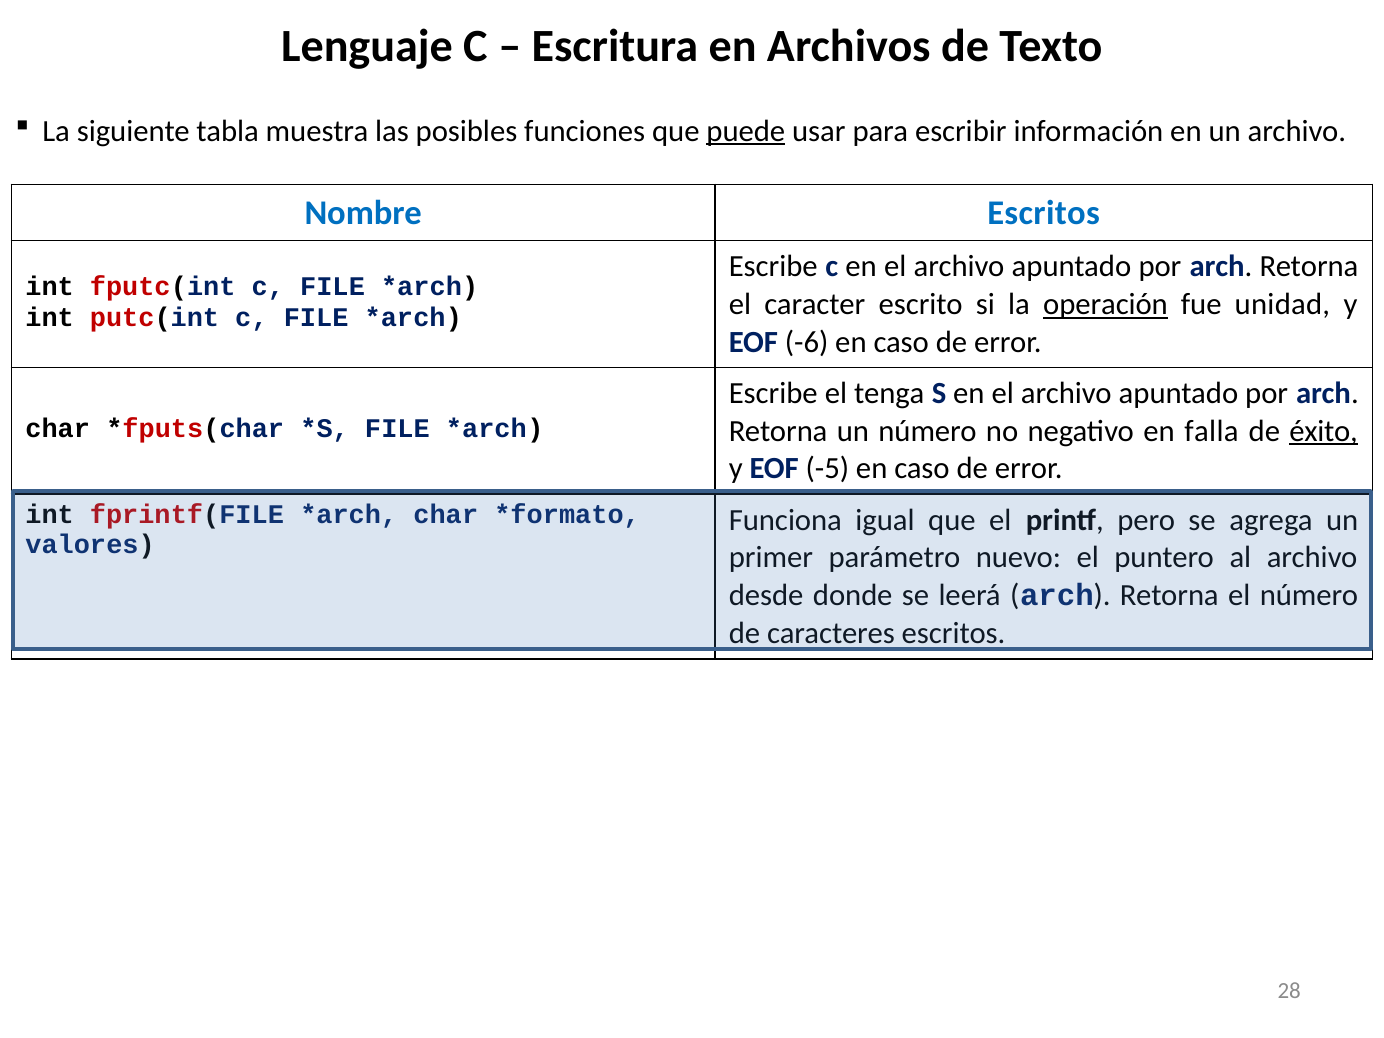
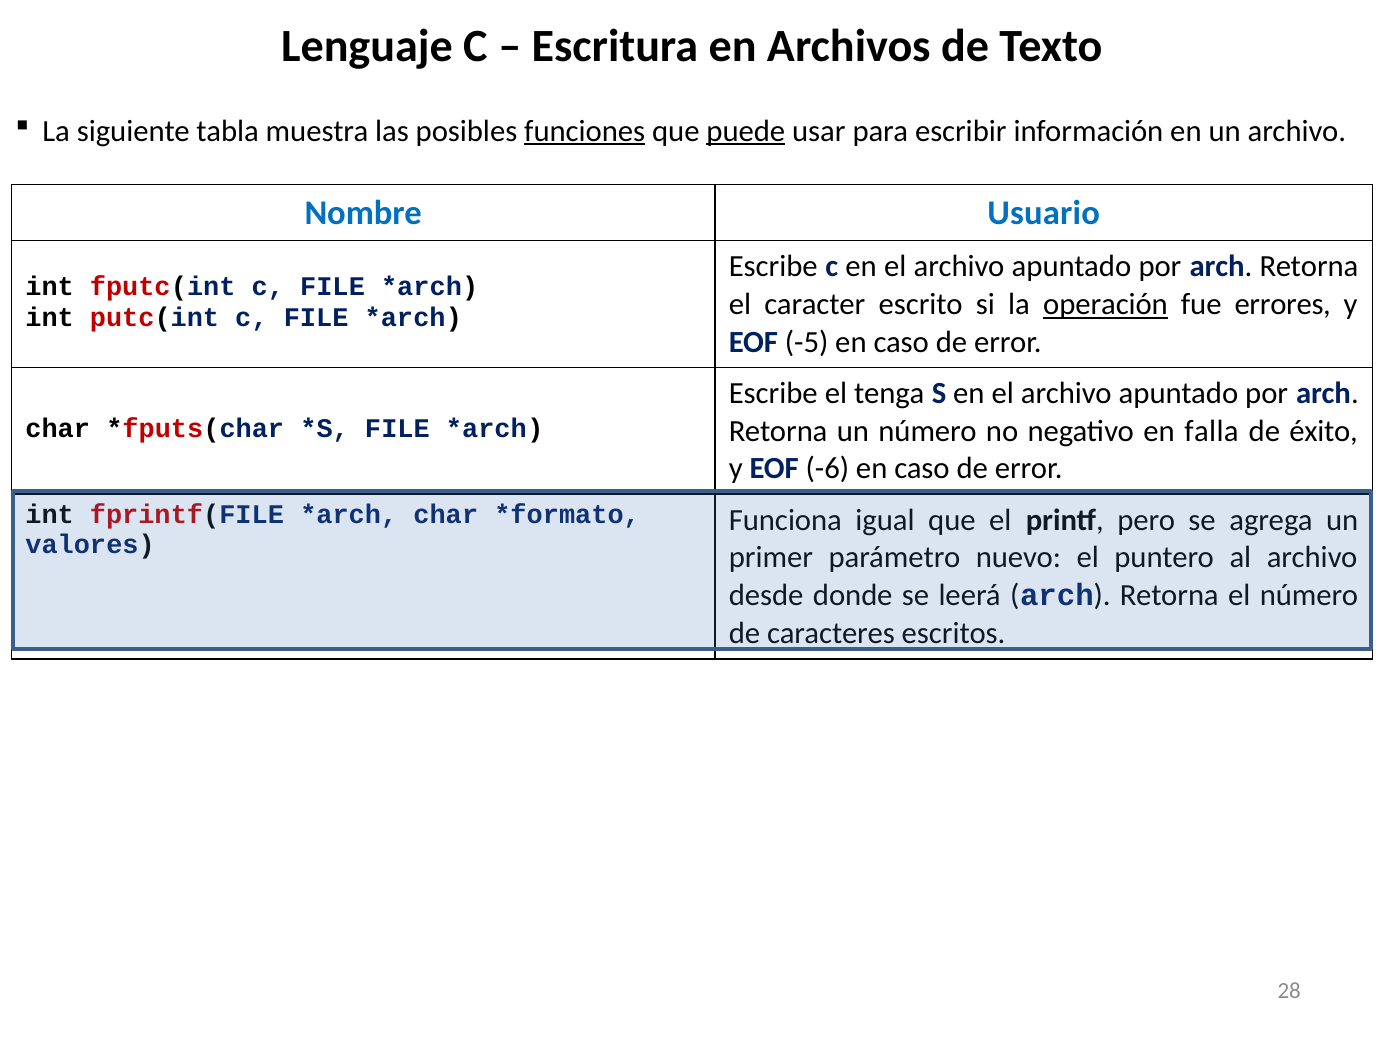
funciones underline: none -> present (585, 131)
Nombre Escritos: Escritos -> Usuario (1044, 213)
unidad: unidad -> errores (1283, 304)
-6: -6 -> -5 (807, 342)
éxito underline: present -> none (1324, 431)
-5: -5 -> -6 (827, 469)
